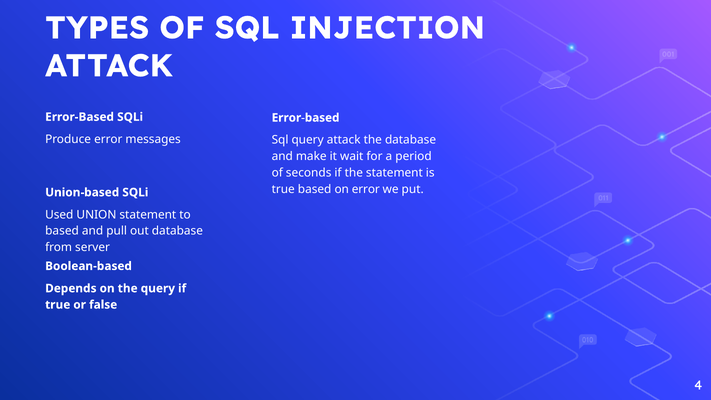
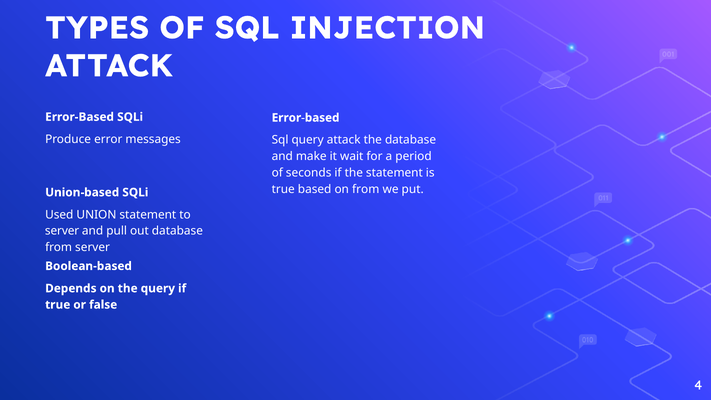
on error: error -> from (366, 189)
based: based -> server (62, 231)
